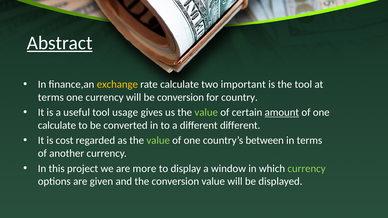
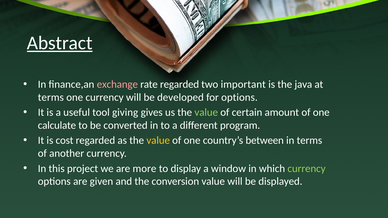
exchange colour: yellow -> pink (117, 84)
rate calculate: calculate -> regarded (180, 84)
the tool: tool -> java (303, 84)
be conversion: conversion -> developed (180, 97)
for country: country -> options (239, 97)
usage: usage -> giving (125, 113)
amount underline: present -> none (282, 113)
different different: different -> program (240, 125)
value colour: light green -> yellow (158, 141)
